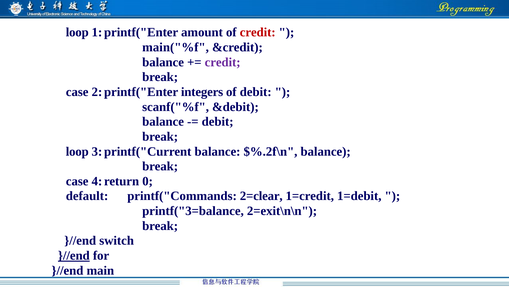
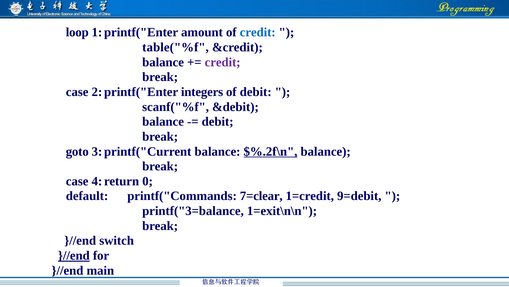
credit colour: red -> blue (258, 32)
main("%f: main("%f -> table("%f (176, 47)
loop: loop -> goto (77, 151)
$%.2f\n underline: none -> present (270, 151)
2=clear: 2=clear -> 7=clear (261, 196)
1=debit: 1=debit -> 9=debit (359, 196)
2=exit\n\n: 2=exit\n\n -> 1=exit\n\n (282, 210)
